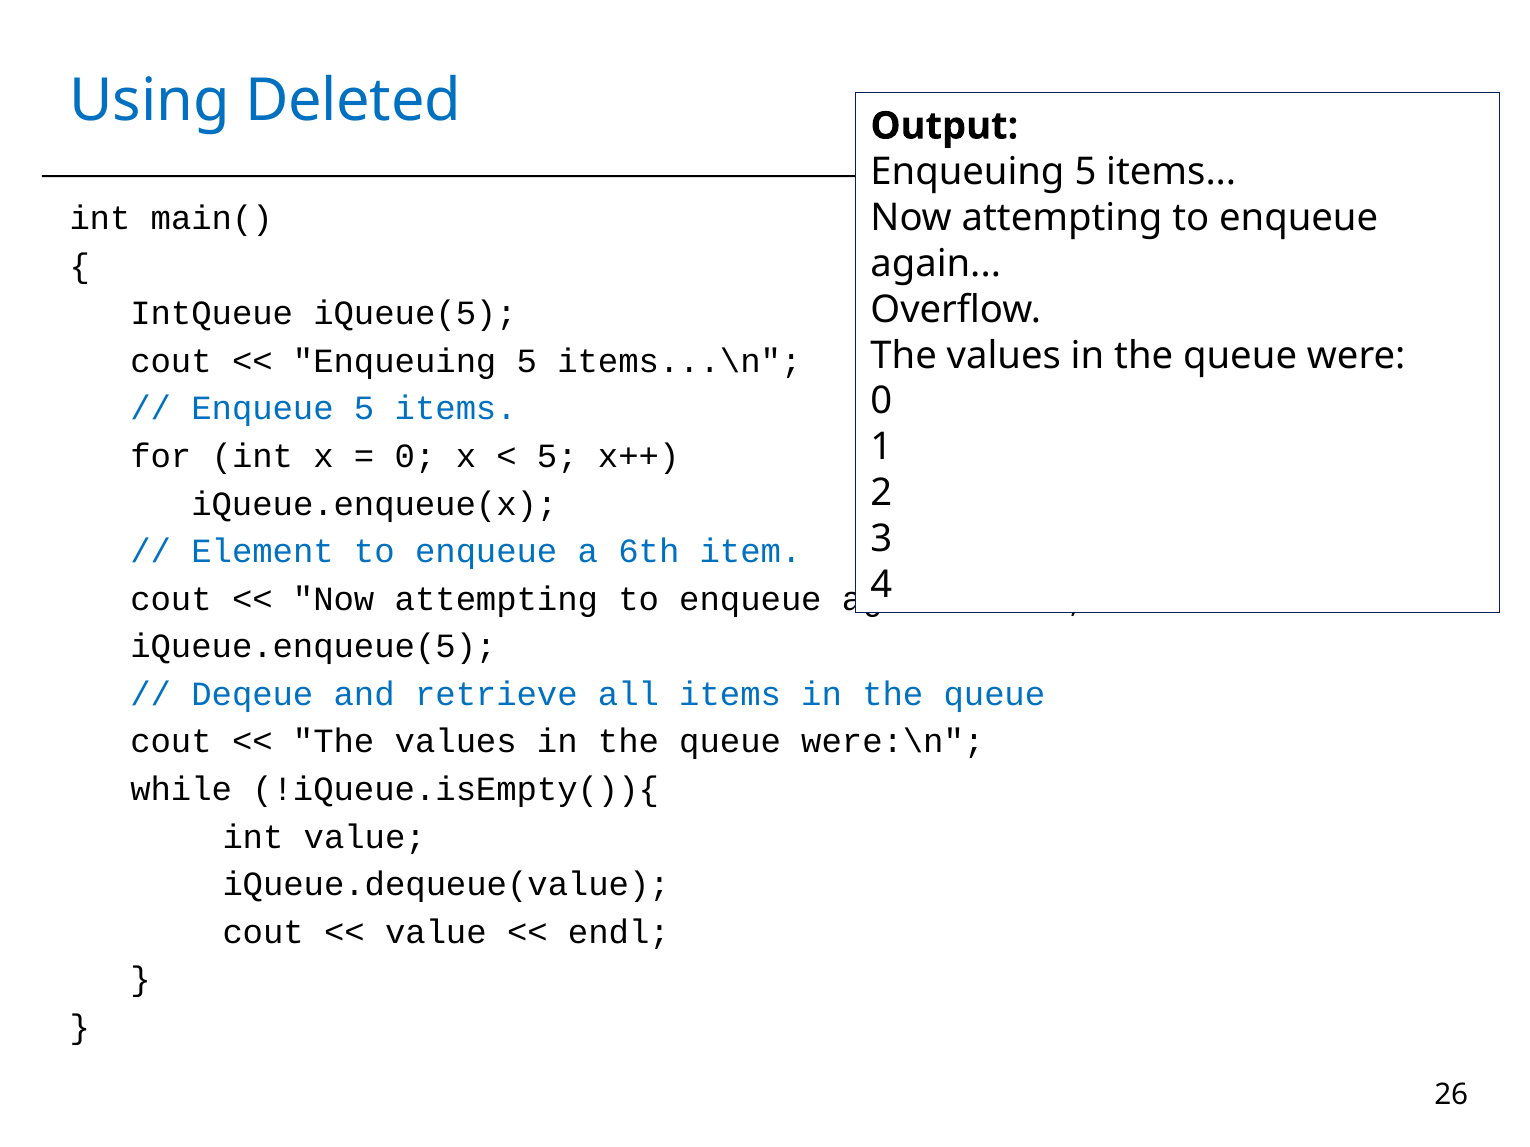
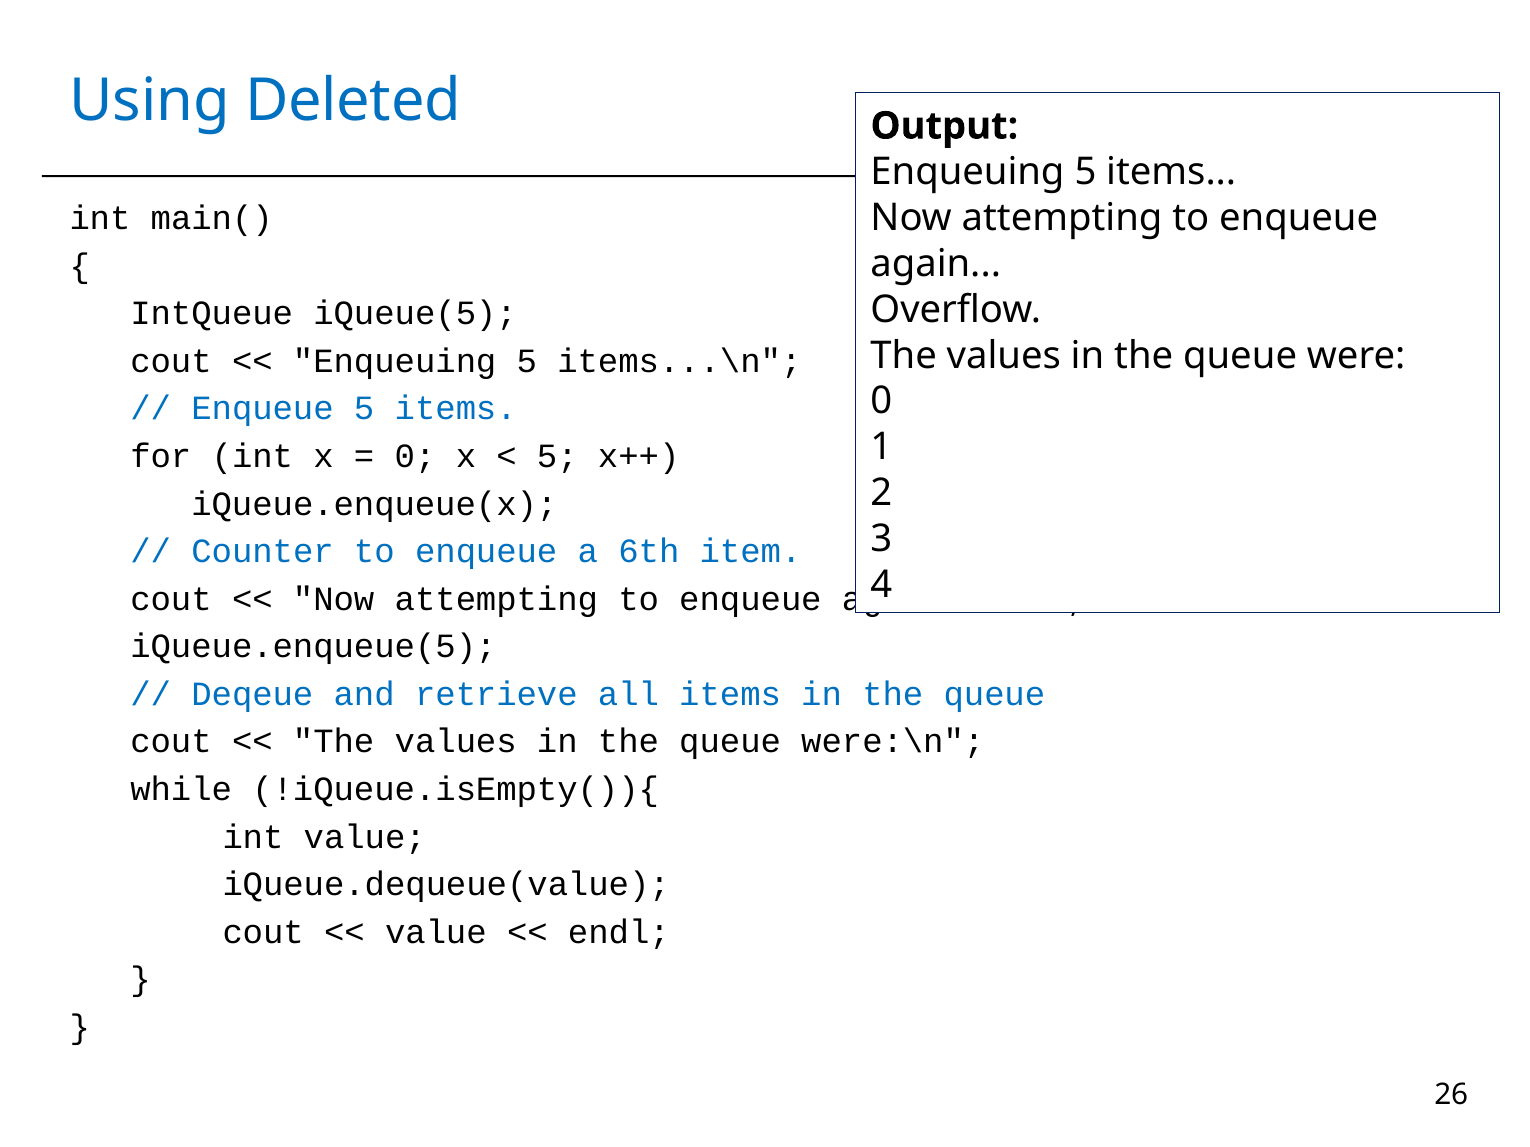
Element: Element -> Counter (263, 552)
